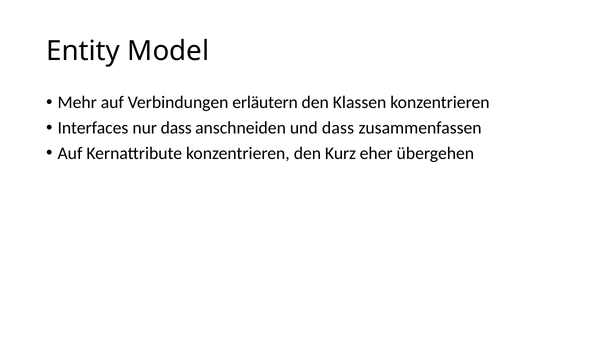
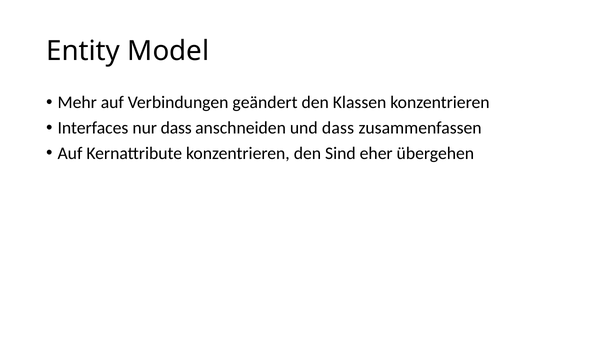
erläutern: erläutern -> geändert (265, 102)
Kurz: Kurz -> Sind (340, 153)
